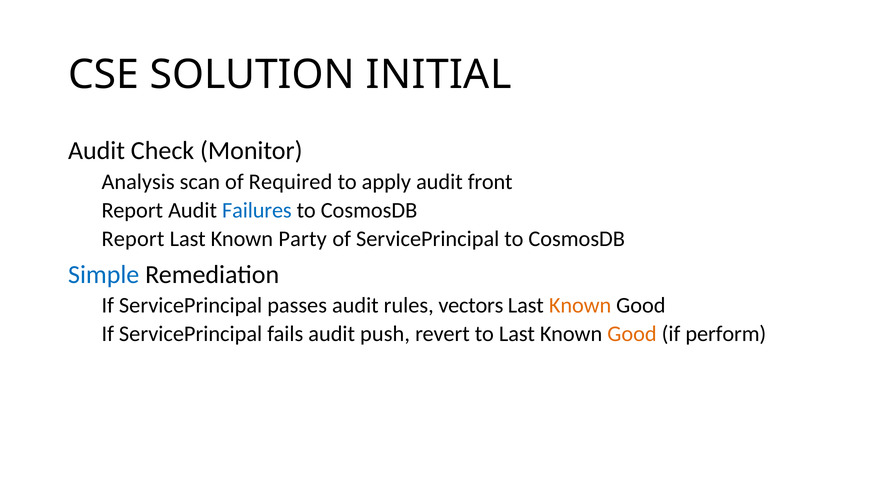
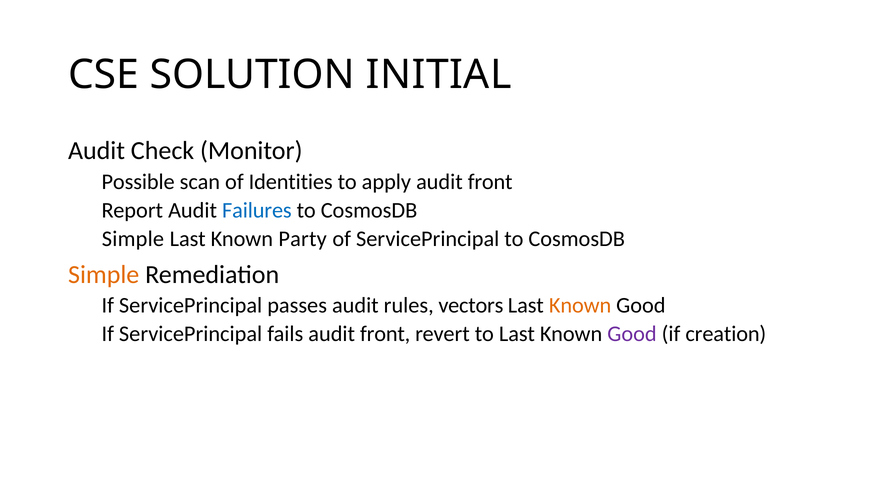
Analysis: Analysis -> Possible (138, 182)
Required: Required -> Identities (291, 182)
Report: Report -> Simple (133, 239)
Simple colour: blue -> orange (104, 275)
fails audit push: push -> front (385, 334)
Good colour: orange -> purple (632, 334)
perform: perform -> creation (726, 334)
